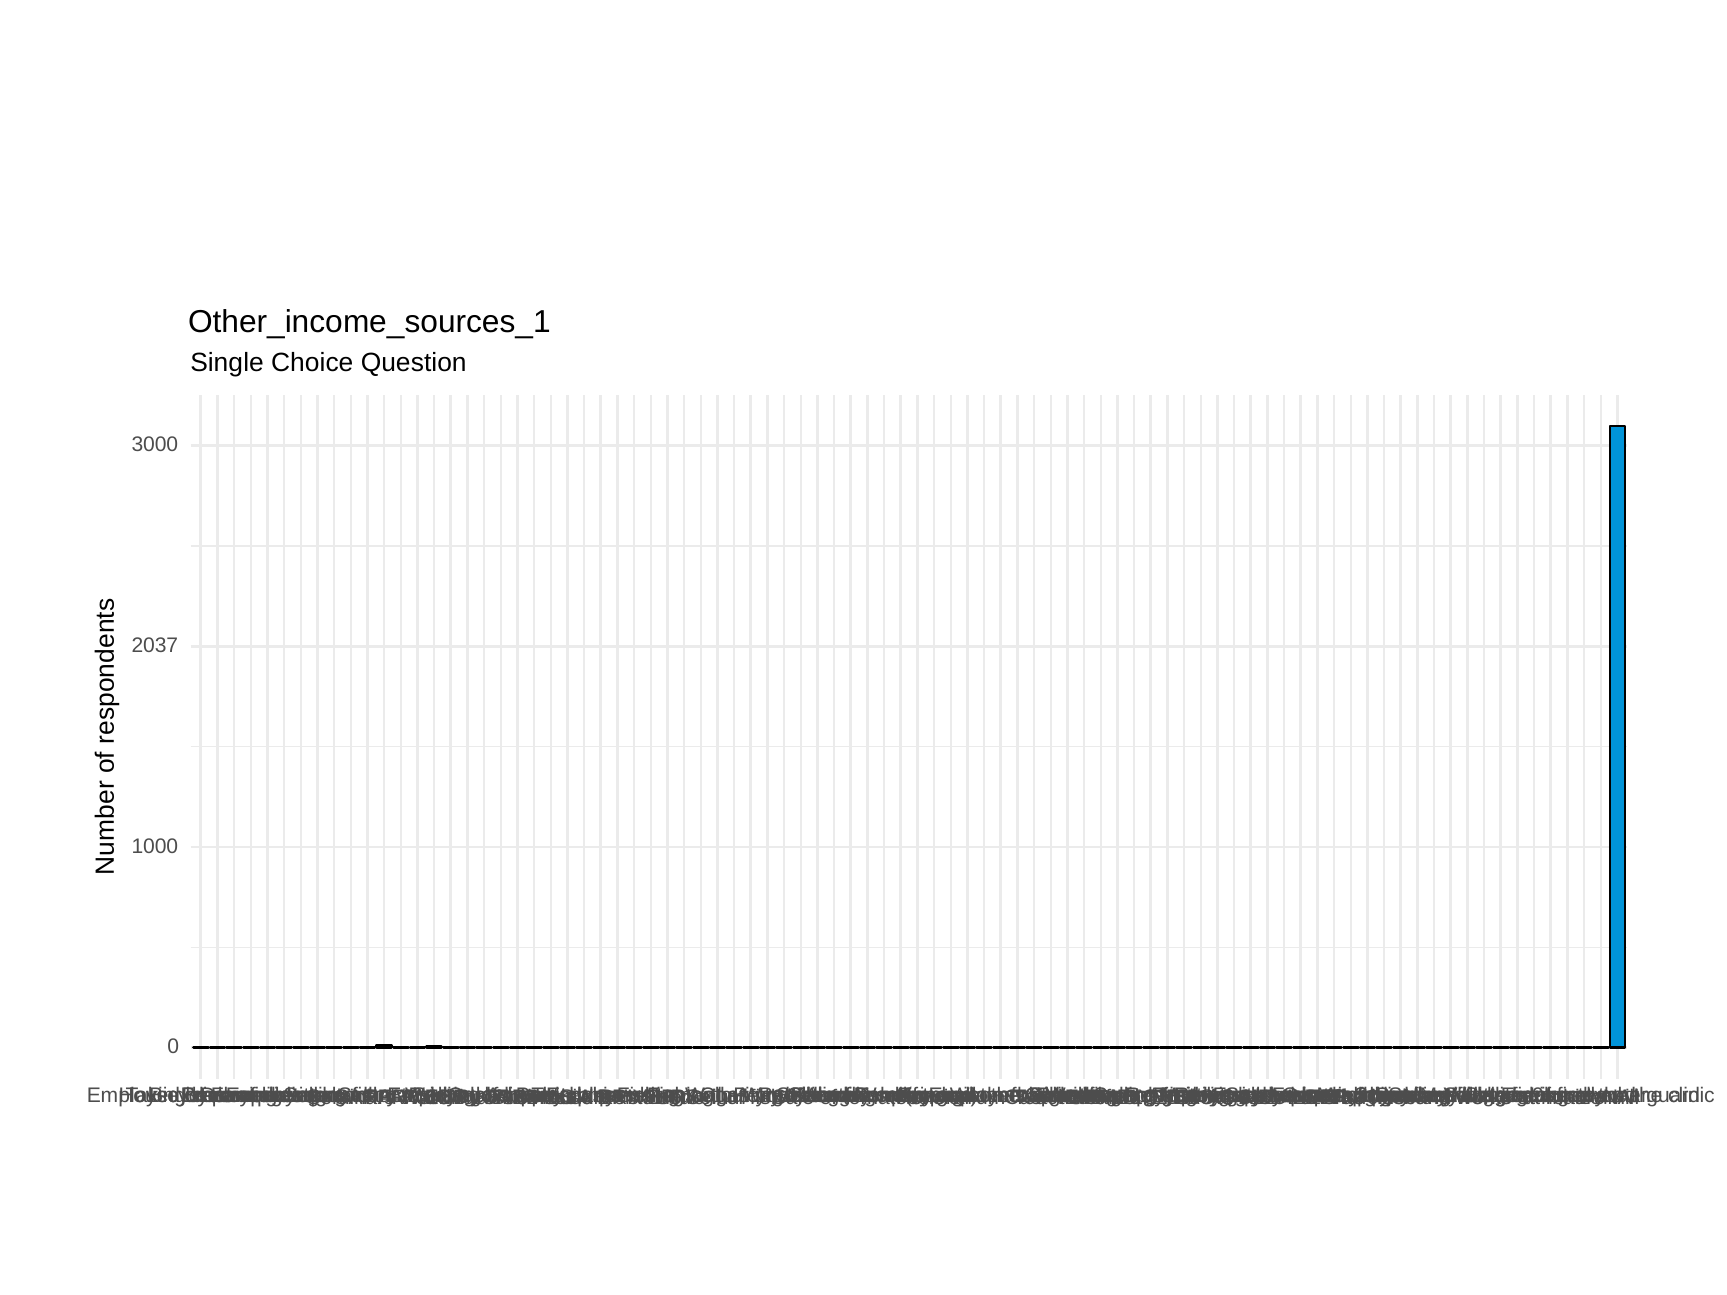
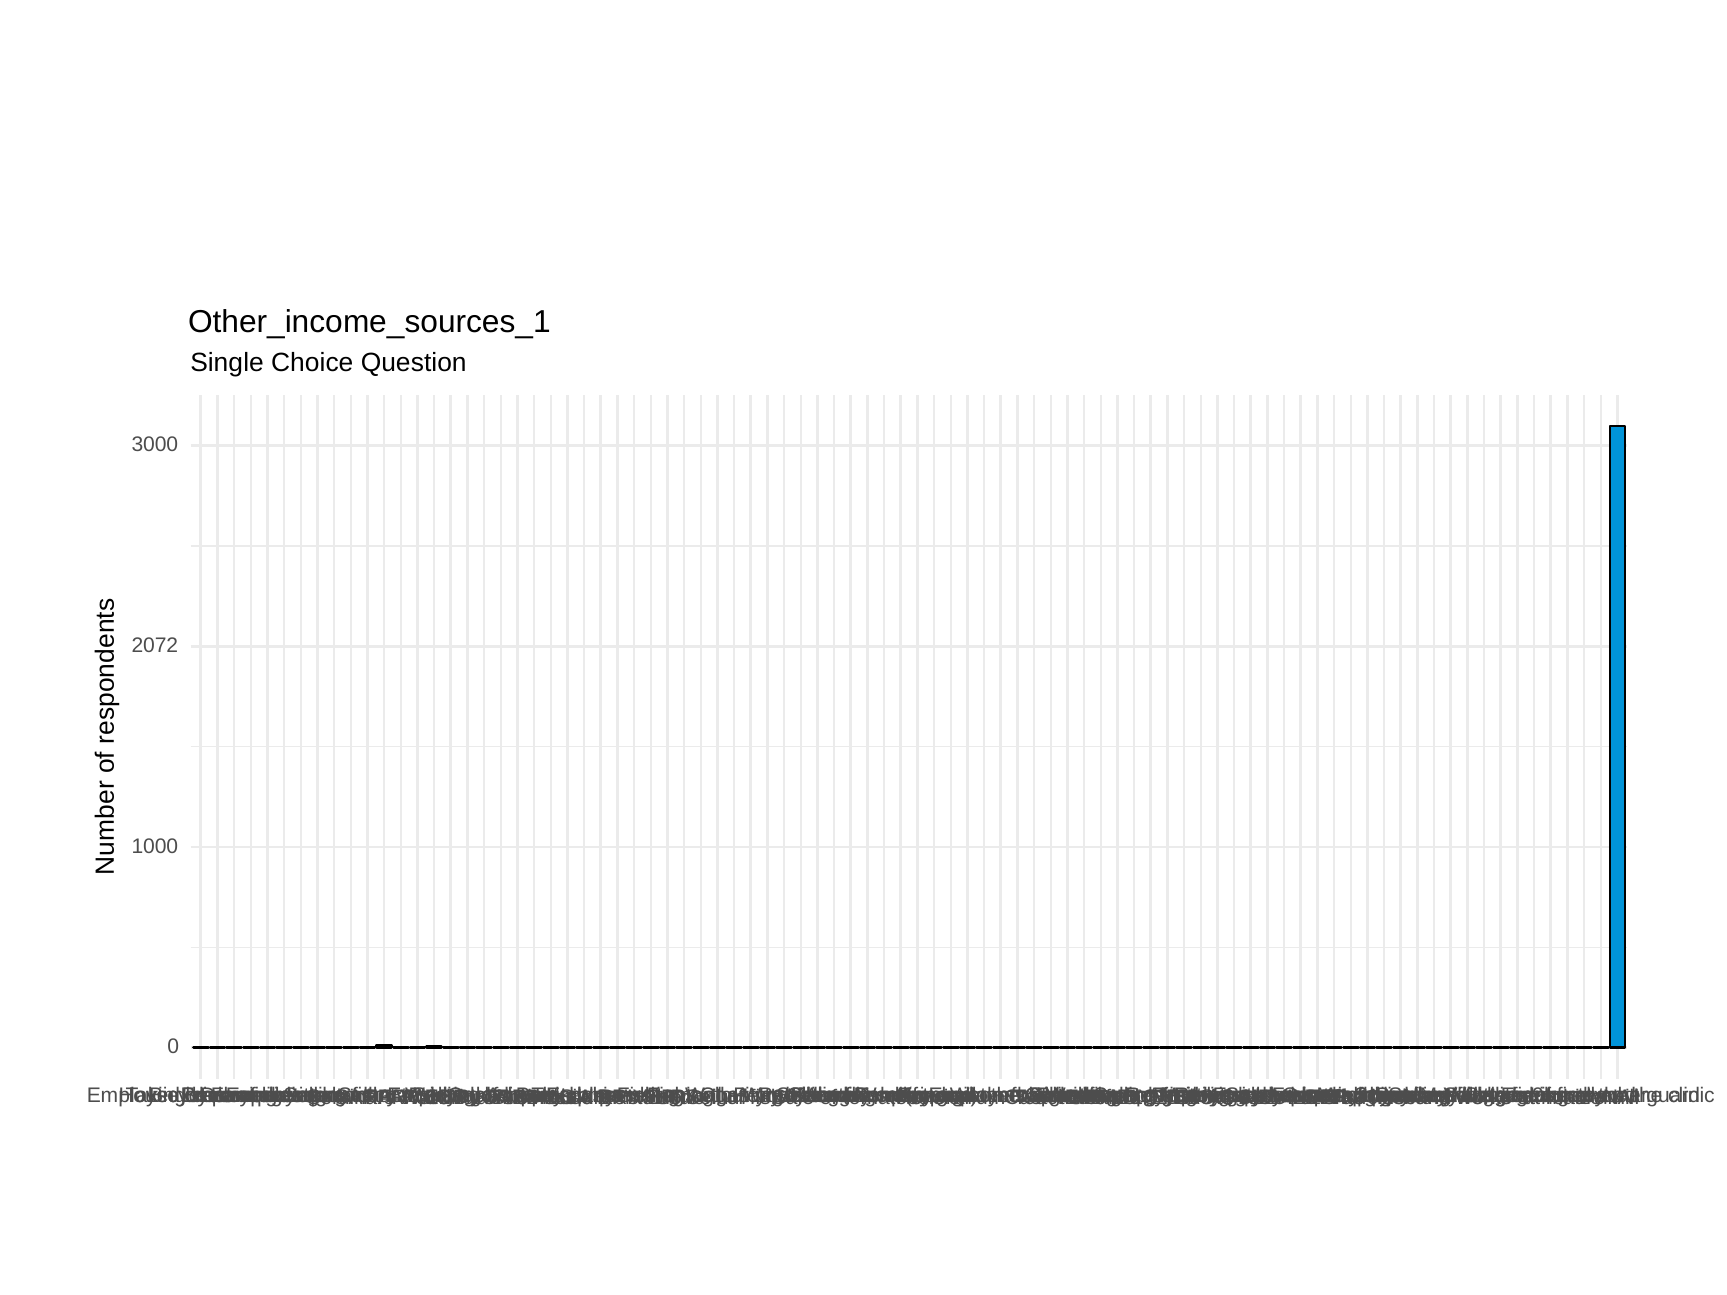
2037: 2037 -> 2072 (155, 646)
